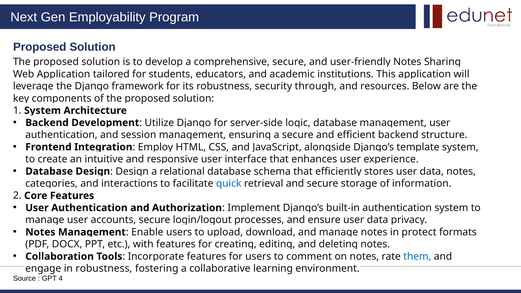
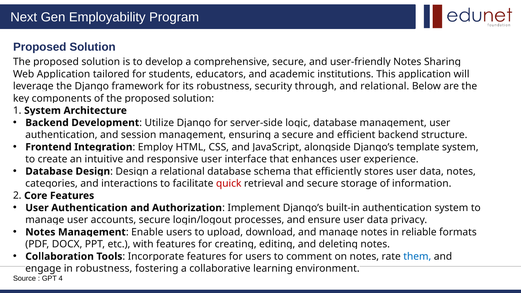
and resources: resources -> relational (385, 86)
quick colour: blue -> red (229, 184)
protect: protect -> reliable (419, 232)
